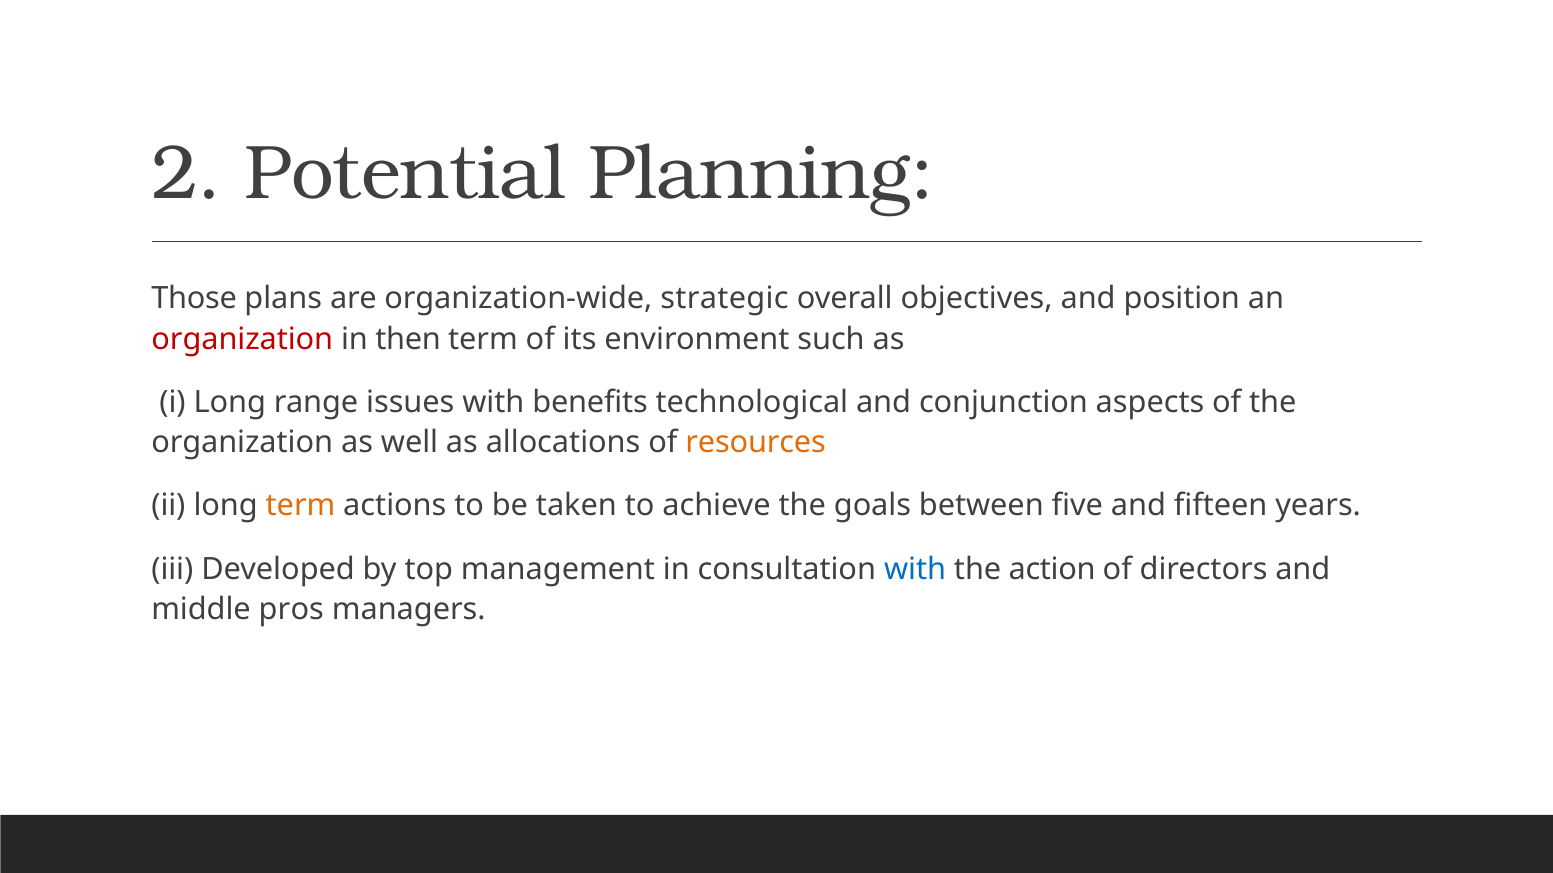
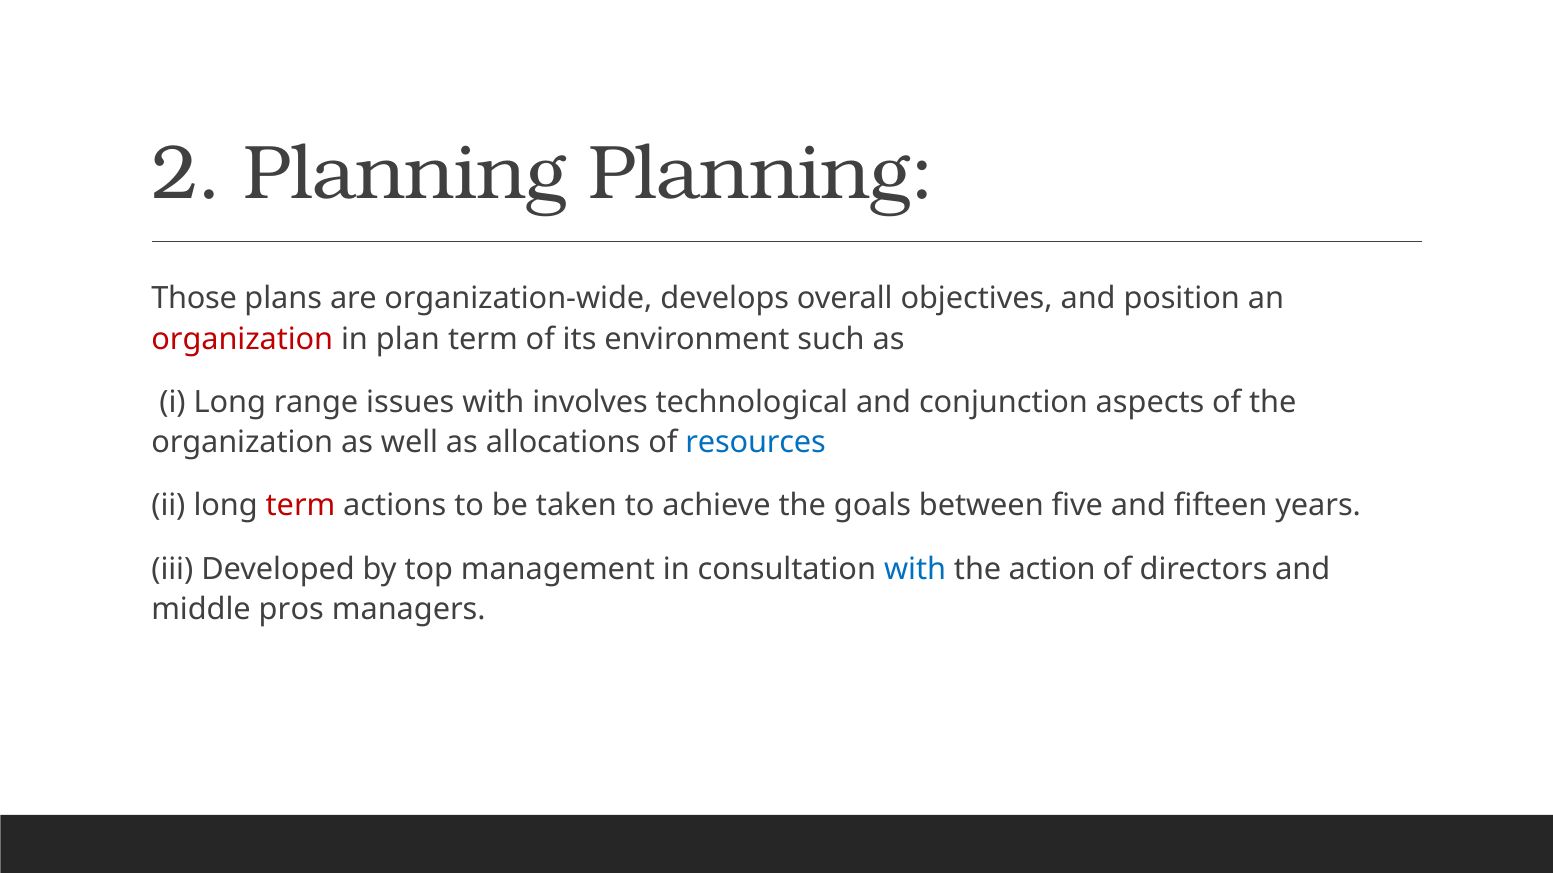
2 Potential: Potential -> Planning (405, 174)
strategic: strategic -> develops (725, 299)
then: then -> plan (408, 339)
benefits: benefits -> involves (590, 402)
resources colour: orange -> blue (756, 443)
term colour: orange -> red (301, 506)
